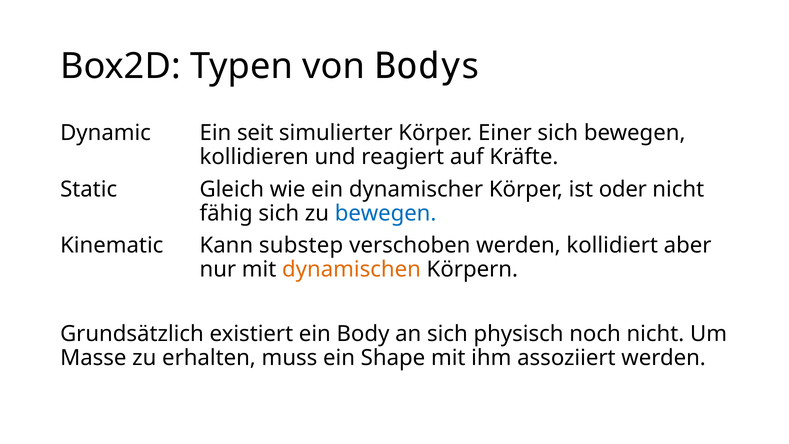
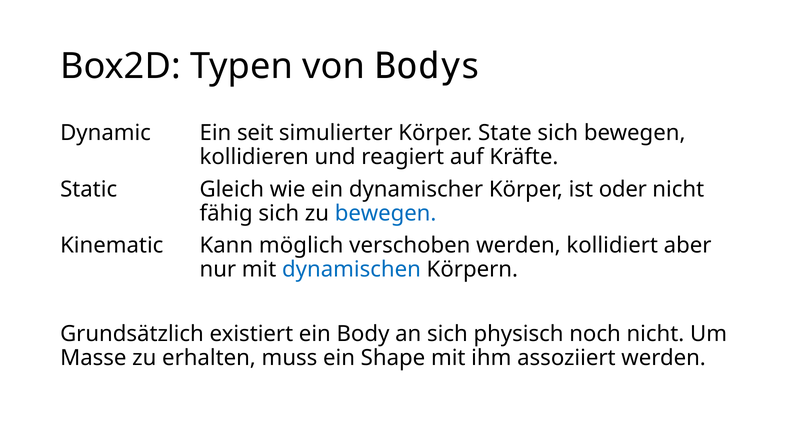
Einer: Einer -> State (505, 133)
substep: substep -> möglich (301, 245)
dynamischen colour: orange -> blue (351, 269)
